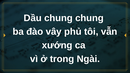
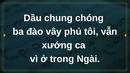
chung chung: chung -> chóng (89, 18)
